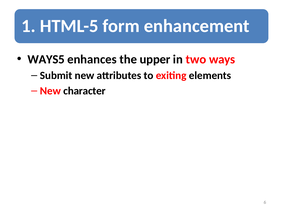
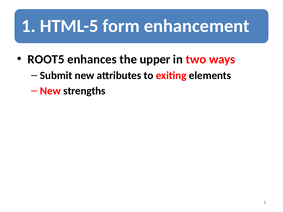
WAYS5: WAYS5 -> ROOT5 (46, 59)
character: character -> strengths (84, 91)
